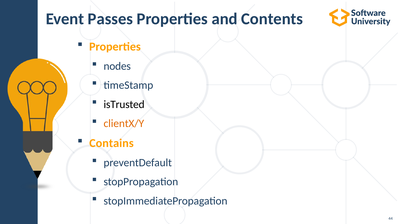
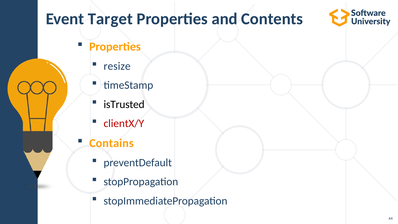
Passes: Passes -> Target (110, 19)
nodes: nodes -> resize (117, 66)
clientX/Y colour: orange -> red (124, 123)
